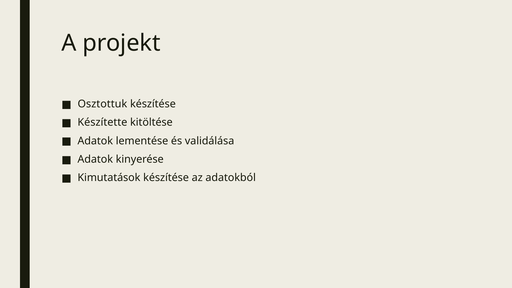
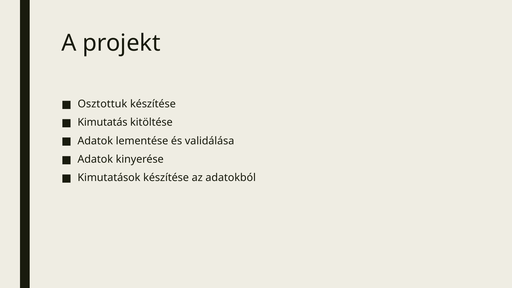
Készítette: Készítette -> Kimutatás (103, 122)
